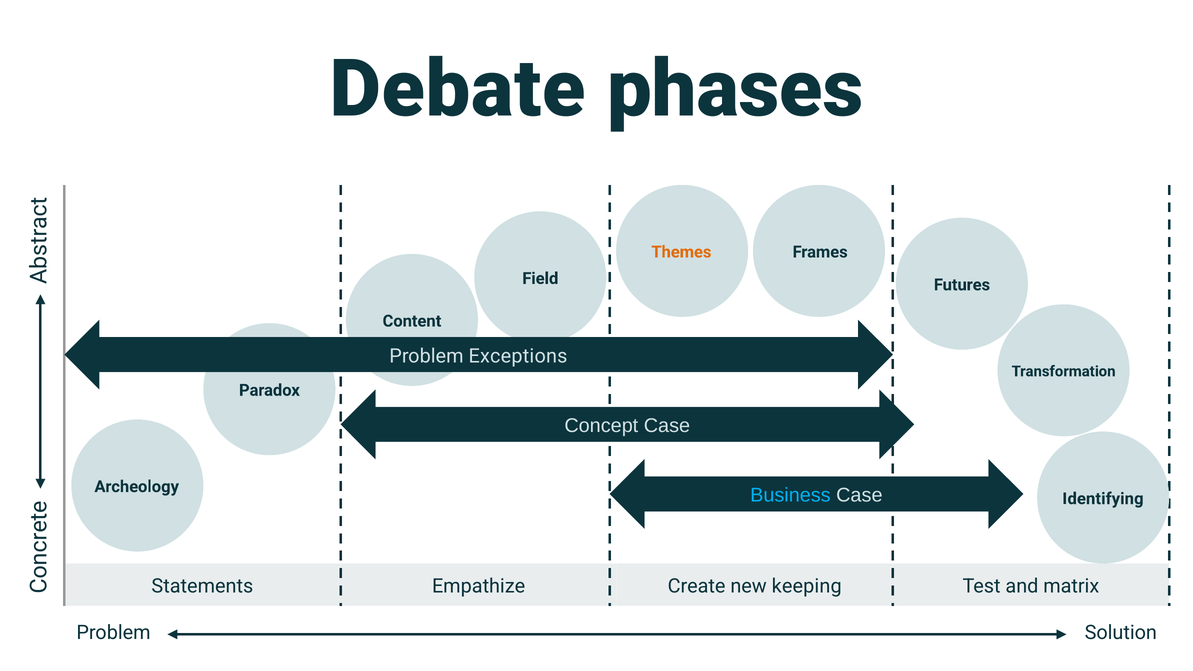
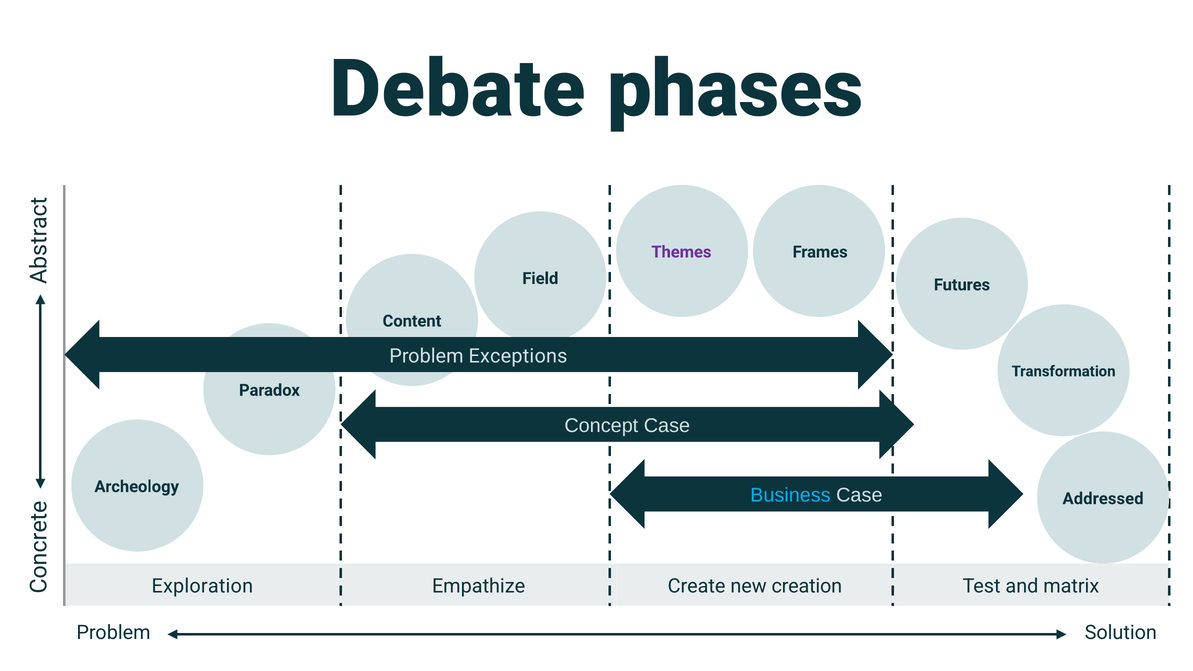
Themes colour: orange -> purple (681, 252)
Identifying: Identifying -> Addressed (1103, 499)
Statements: Statements -> Exploration (202, 586)
keeping: keeping -> creation (807, 586)
